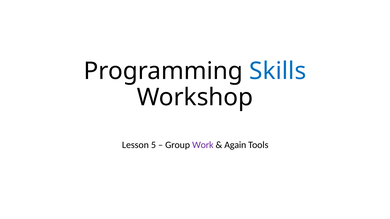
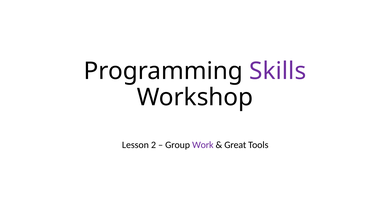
Skills colour: blue -> purple (278, 71)
5: 5 -> 2 (153, 145)
Again: Again -> Great (235, 145)
